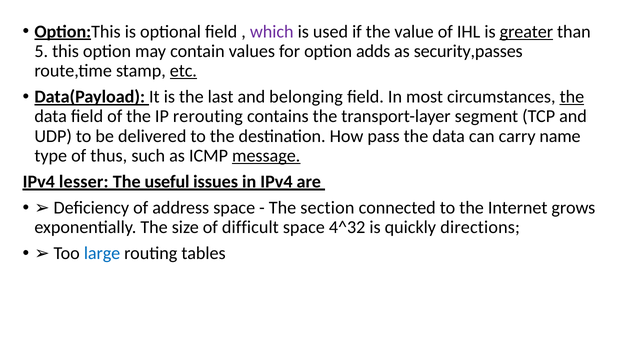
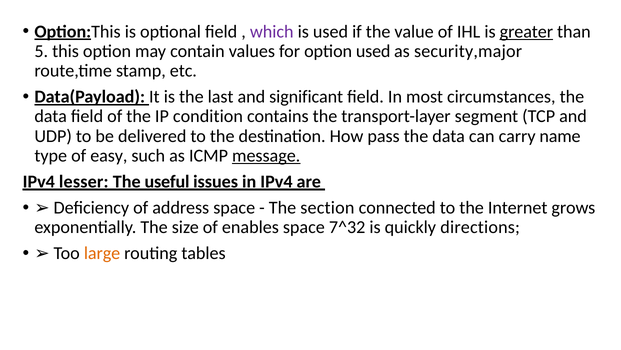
option adds: adds -> used (373, 51)
security,passes: security,passes -> security,major (468, 51)
etc underline: present -> none (183, 71)
belonging: belonging -> significant (306, 97)
the underline: present -> none (572, 97)
rerouting: rerouting -> condition (208, 116)
thus: thus -> easy (109, 155)
difficult: difficult -> enables (250, 227)
4^32: 4^32 -> 7^32 (347, 227)
large colour: blue -> orange (102, 253)
